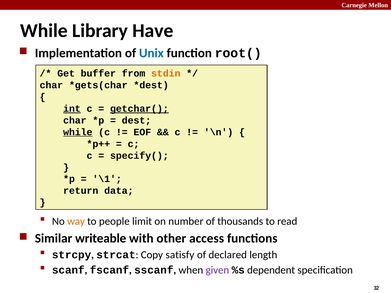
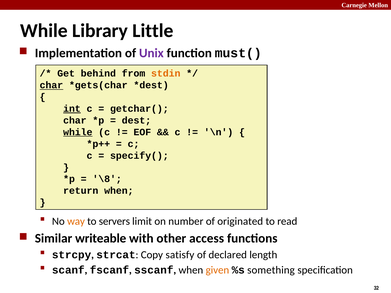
Have: Have -> Little (153, 31)
Unix colour: blue -> purple (151, 53)
root(: root( -> must( (238, 53)
buffer: buffer -> behind (98, 74)
char underline: none -> present (51, 85)
getchar( underline: present -> none (139, 109)
\1: \1 -> \8 (107, 179)
return data: data -> when (119, 191)
people: people -> servers (114, 222)
thousands: thousands -> originated (240, 222)
given colour: purple -> orange (217, 270)
dependent: dependent -> something (271, 270)
